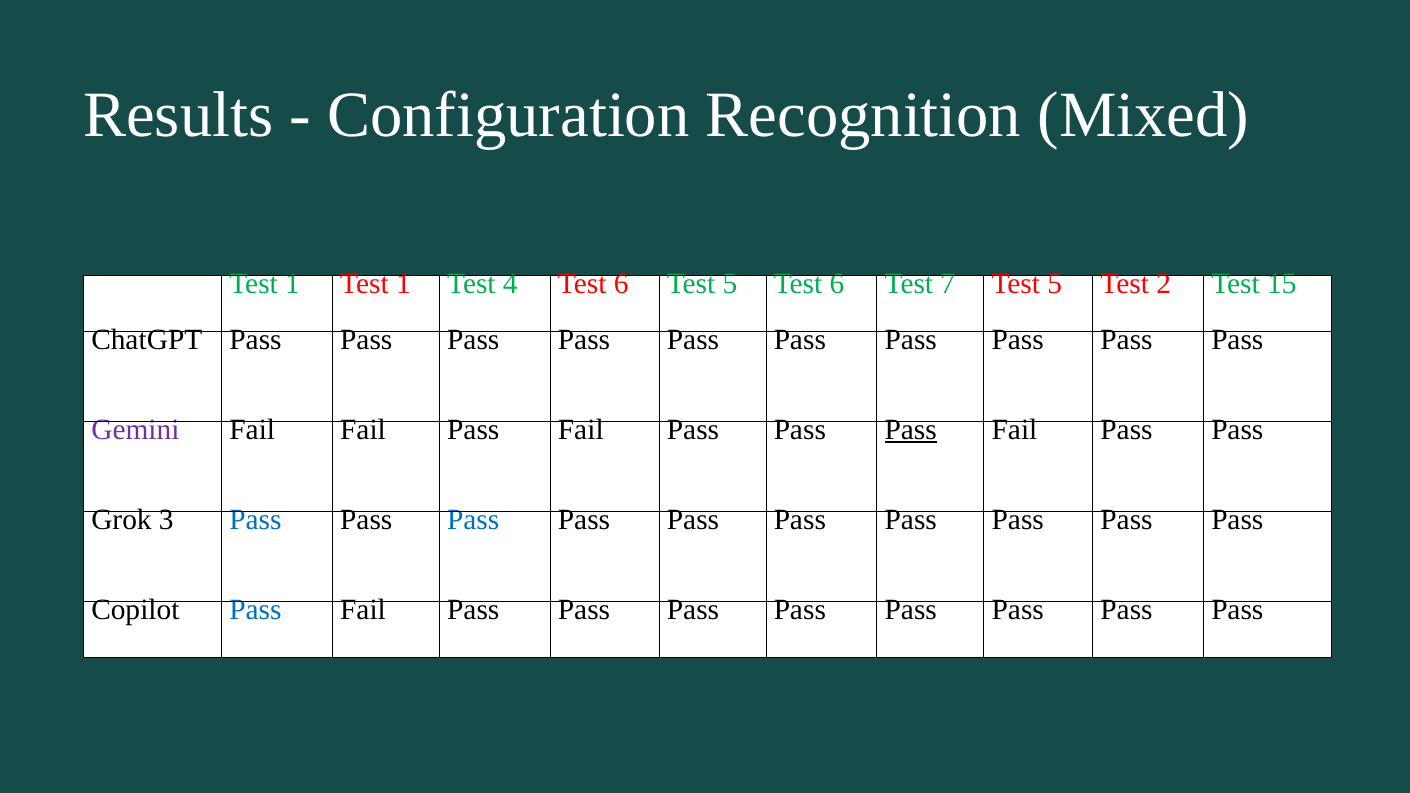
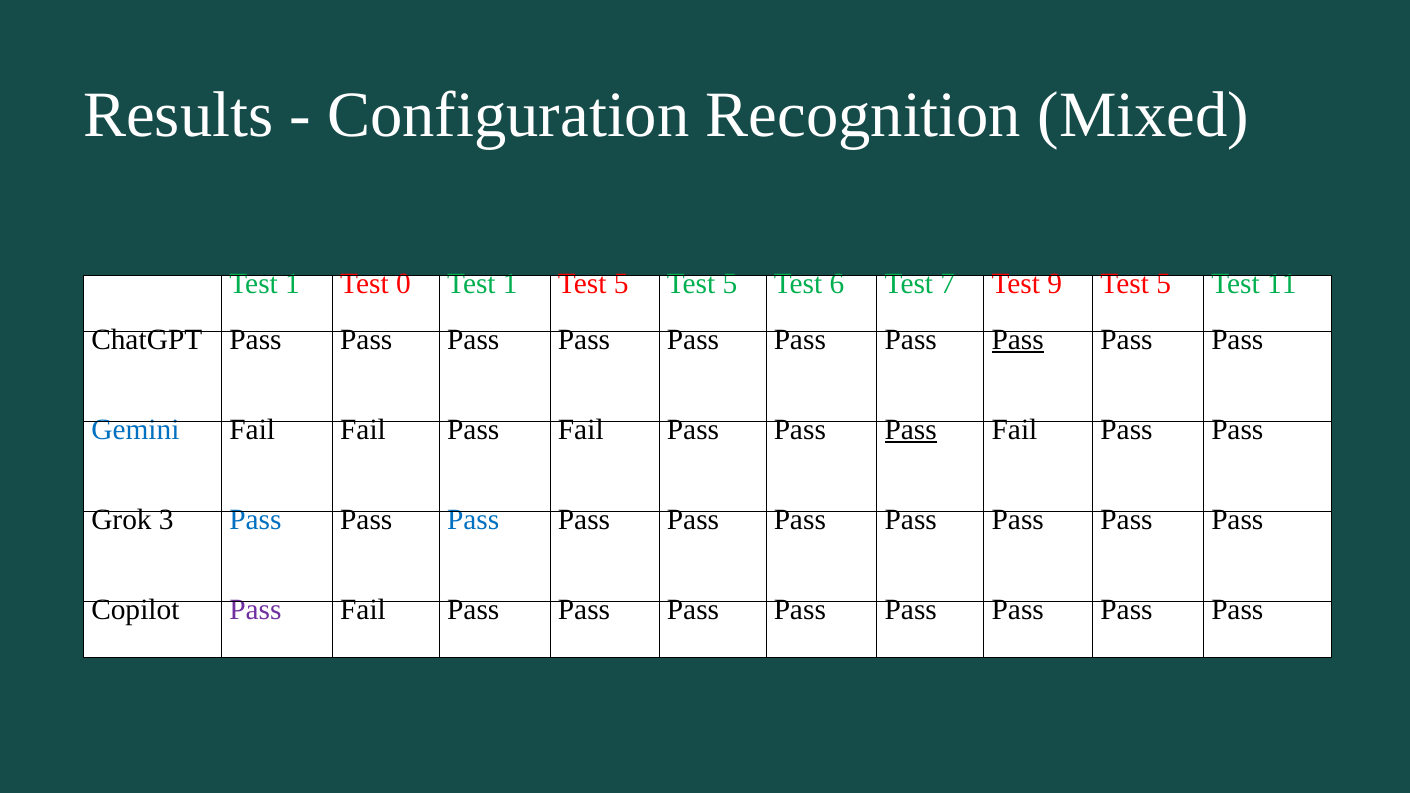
1 Test 1: 1 -> 0 (403, 284)
4: 4 -> 1 (510, 284)
6: 6 -> 5 (621, 284)
7 Test 5: 5 -> 9 (1055, 284)
2: 2 -> 5 (1164, 284)
15: 15 -> 11 (1282, 284)
Pass underline: none -> present (1018, 340)
Gemini colour: purple -> blue (135, 430)
Pass colour: blue -> purple (255, 610)
